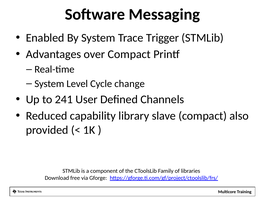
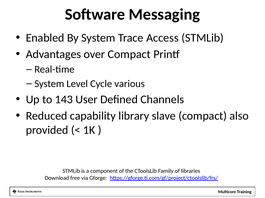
Trigger: Trigger -> Access (162, 38)
change: change -> various (130, 84)
241: 241 -> 143 (64, 100)
